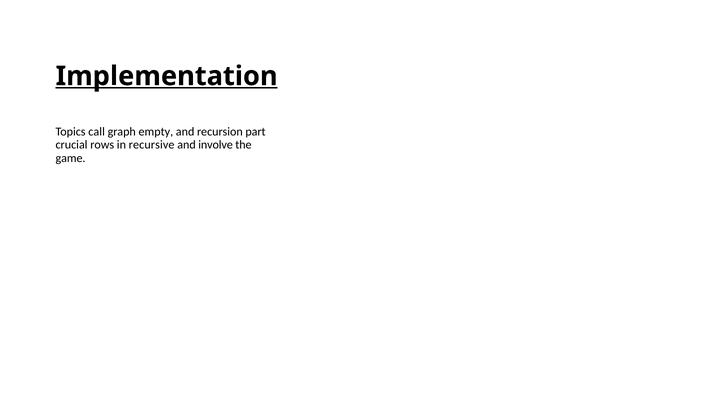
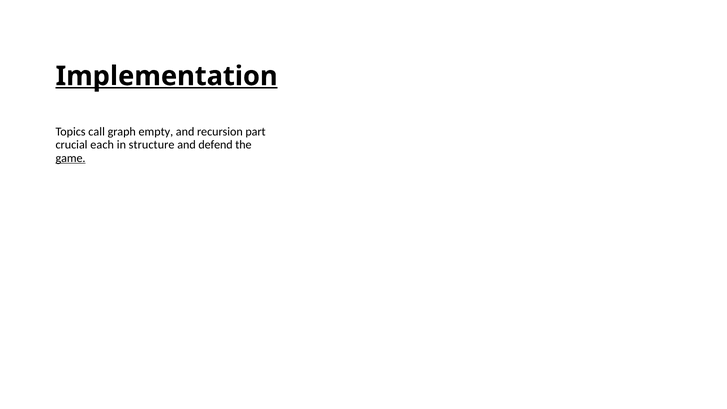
rows: rows -> each (102, 145)
recursive: recursive -> structure (152, 145)
involve: involve -> defend (216, 145)
game underline: none -> present (71, 158)
